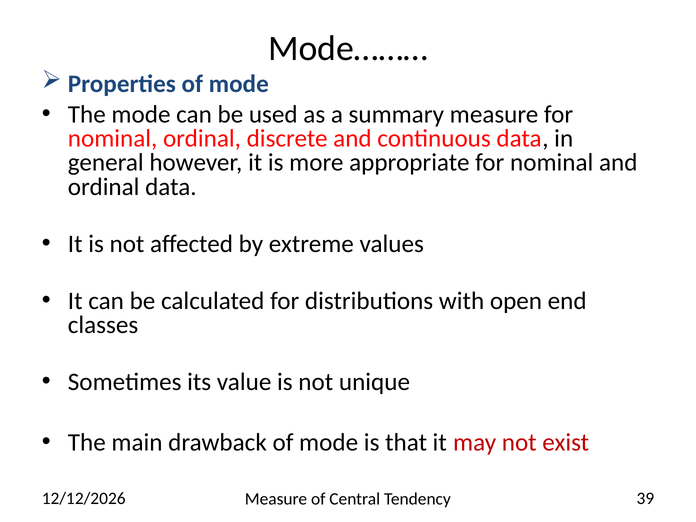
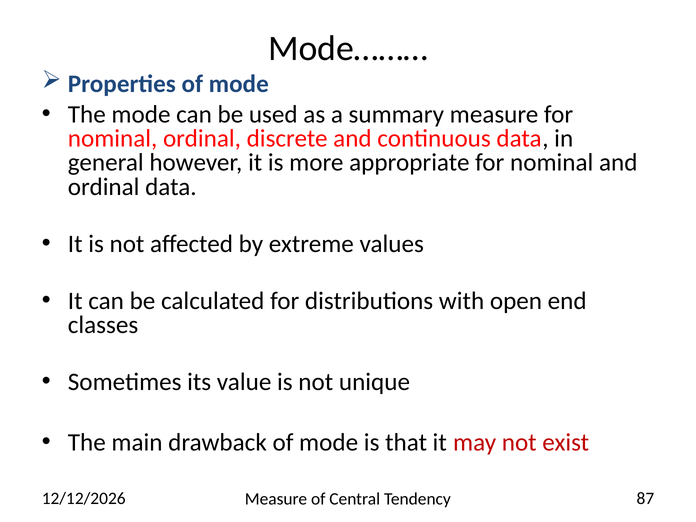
39: 39 -> 87 (645, 499)
